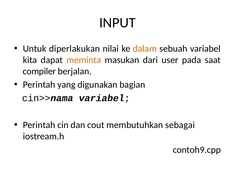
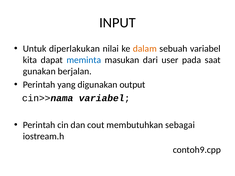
meminta colour: orange -> blue (84, 60)
compiler: compiler -> gunakan (39, 71)
bagian: bagian -> output (132, 85)
